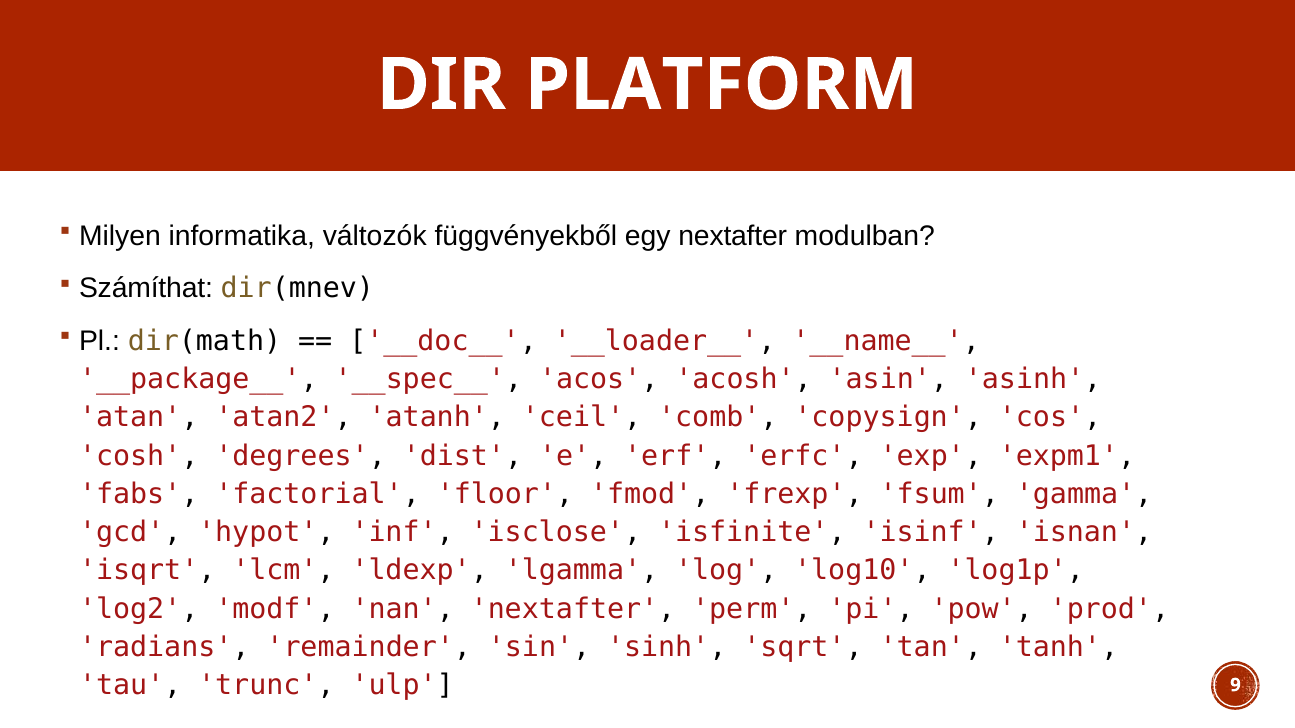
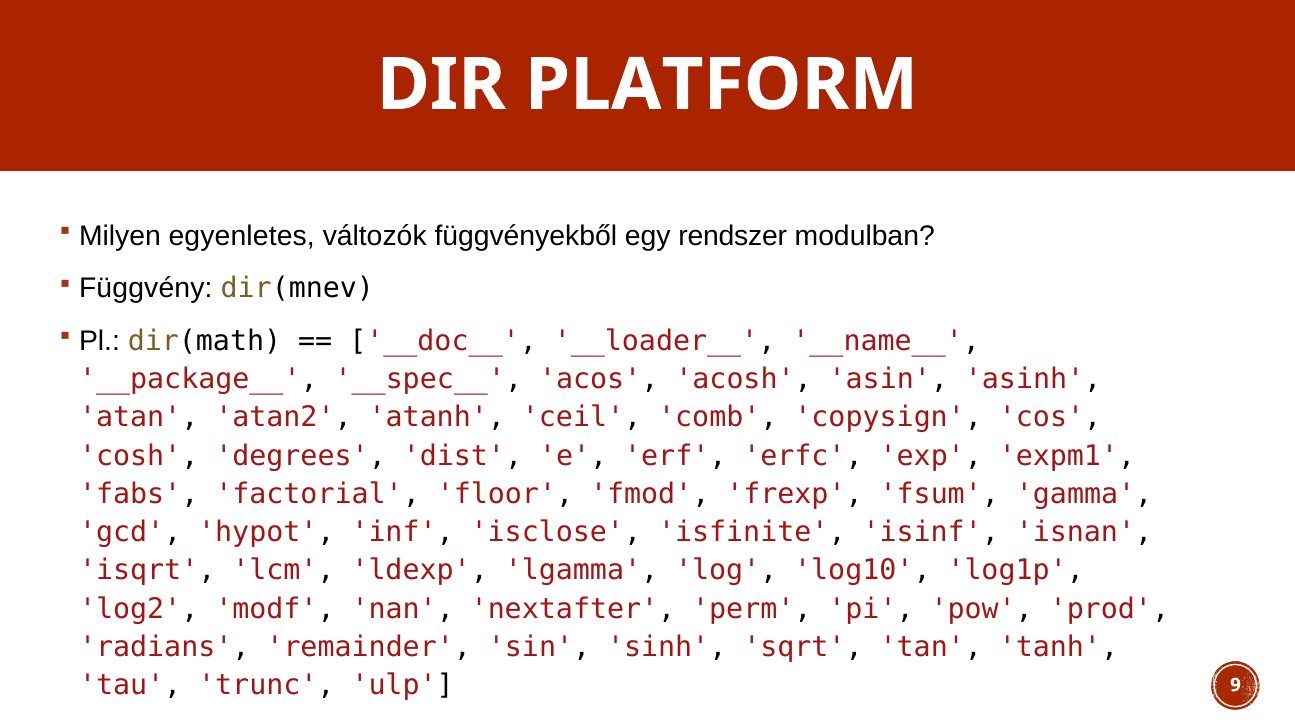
informatika: informatika -> egyenletes (242, 236)
egy nextafter: nextafter -> rendszer (733, 236)
Számíthat: Számíthat -> Függvény (146, 289)
